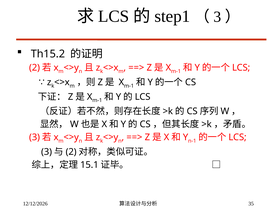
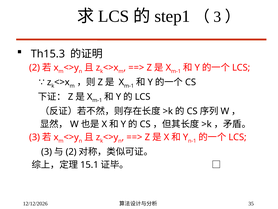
Th15.2: Th15.2 -> Th15.3 (48, 54)
